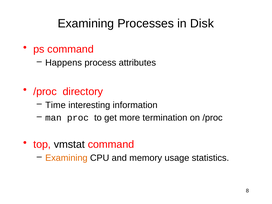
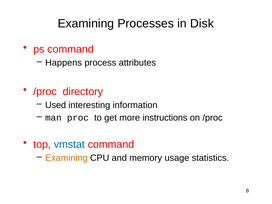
Time: Time -> Used (56, 105)
termination: termination -> instructions (165, 118)
vmstat colour: black -> blue (69, 144)
